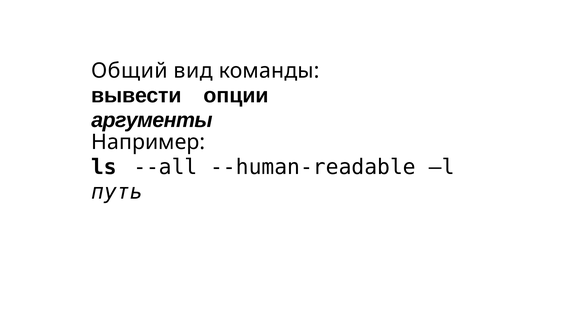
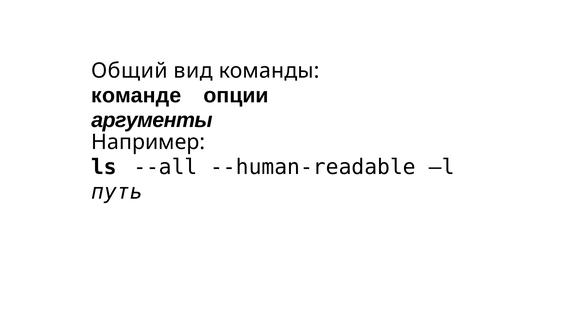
вывести: вывести -> команде (136, 95)
